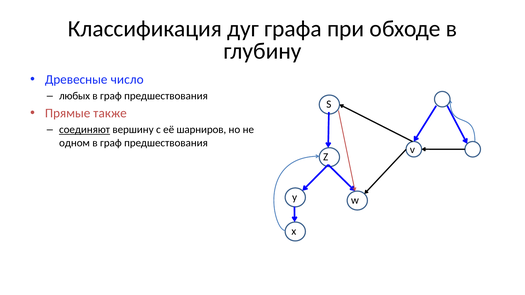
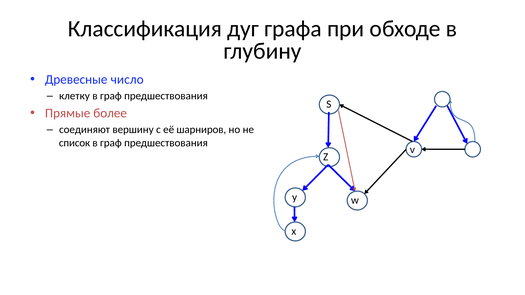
любых: любых -> клетку (74, 96)
также: также -> более (110, 113)
соединяют underline: present -> none (85, 130)
одном: одном -> список (75, 143)
